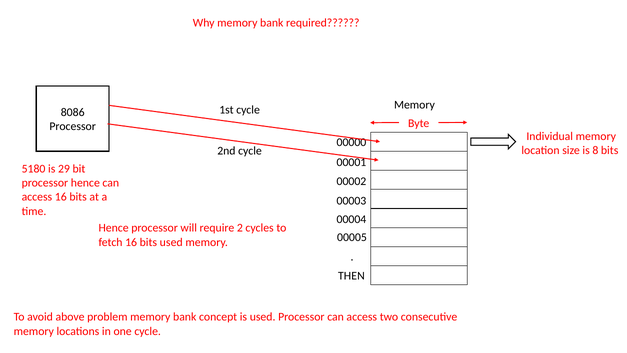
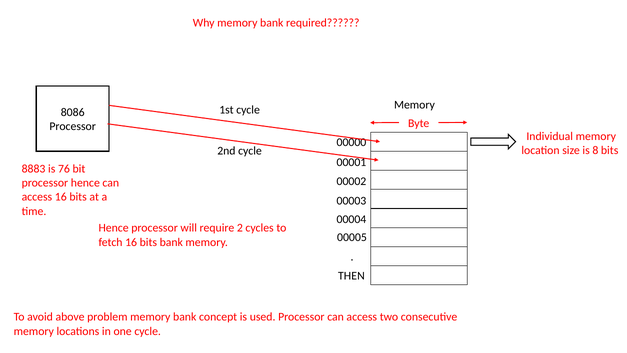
5180: 5180 -> 8883 (34, 169)
29: 29 -> 76 (64, 169)
bits used: used -> bank (171, 242)
